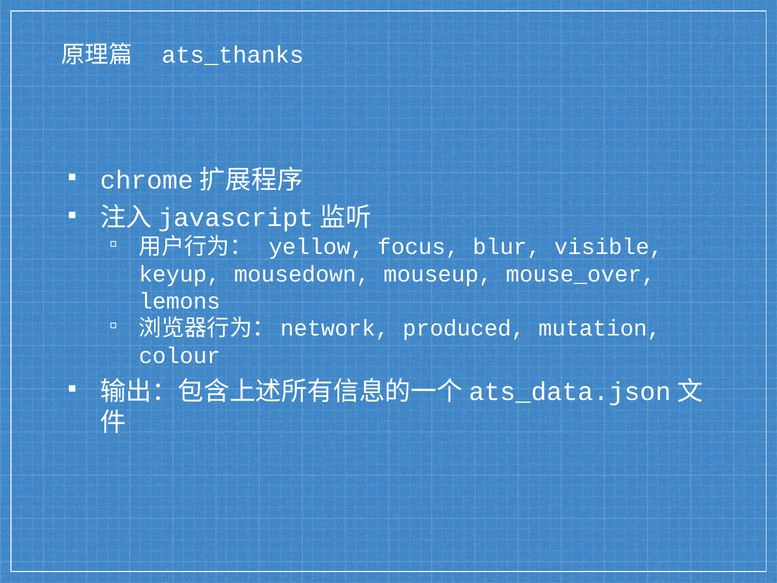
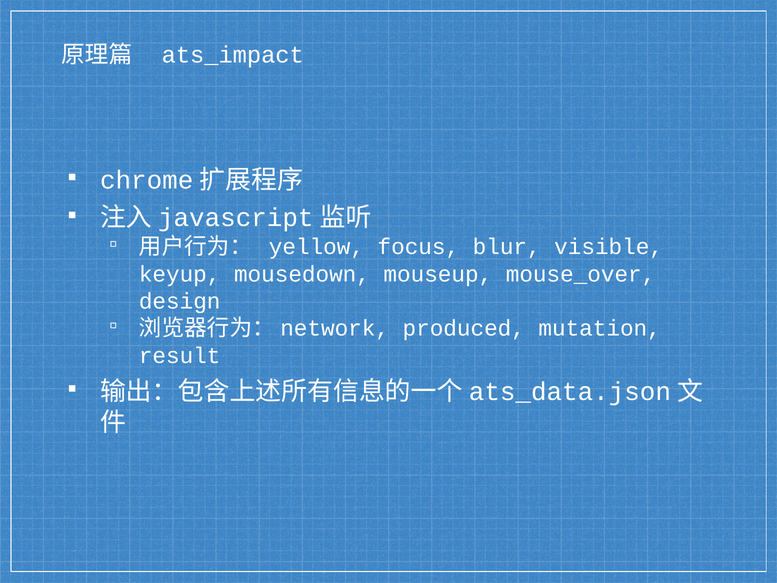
ats_thanks: ats_thanks -> ats_impact (233, 55)
lemons: lemons -> design (180, 301)
colour: colour -> result (180, 356)
